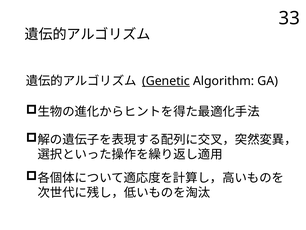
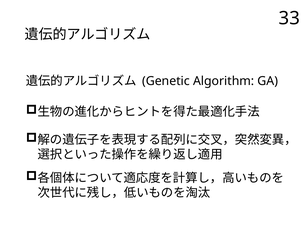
Genetic underline: present -> none (166, 81)
